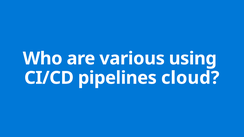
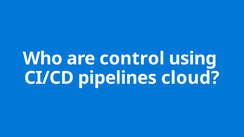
various: various -> control (132, 59)
